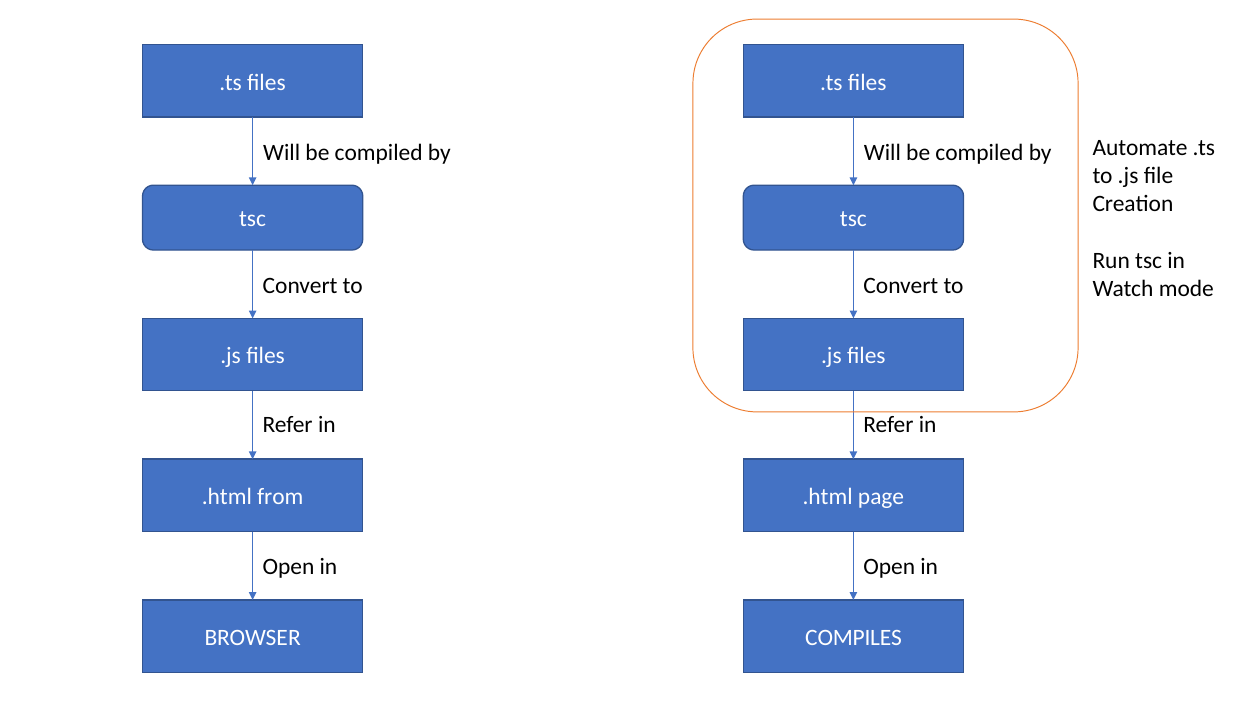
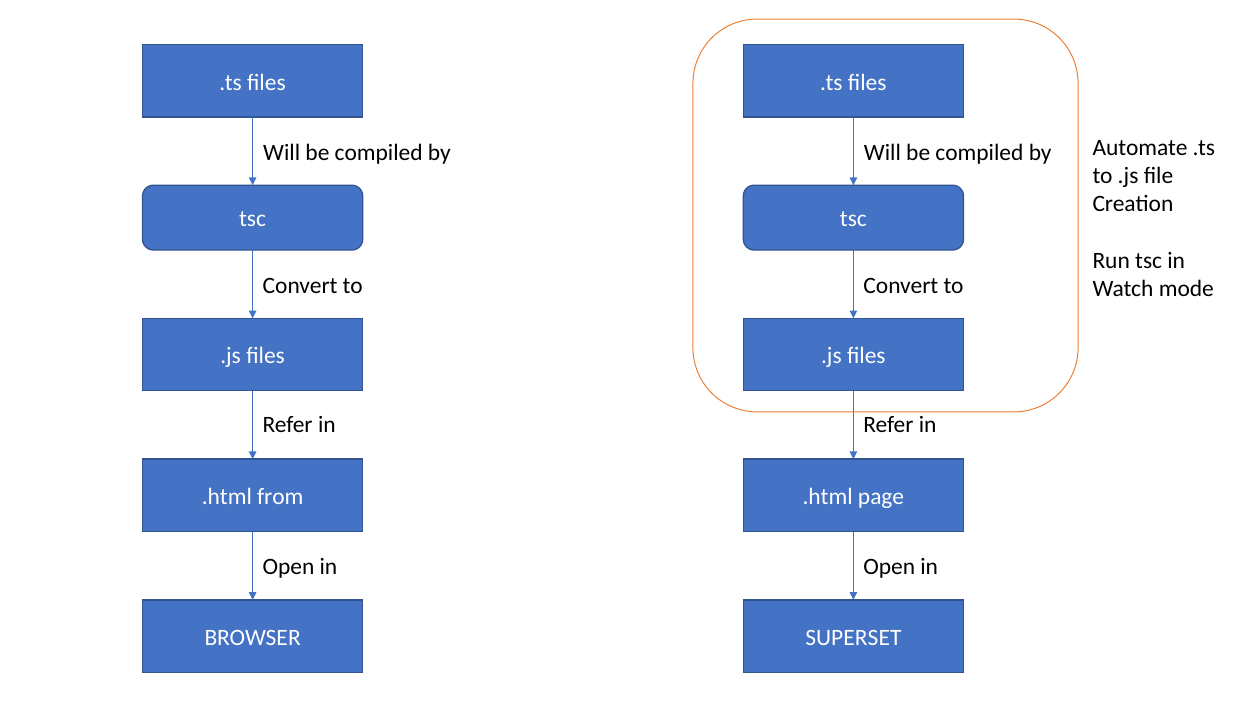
COMPILES: COMPILES -> SUPERSET (853, 638)
